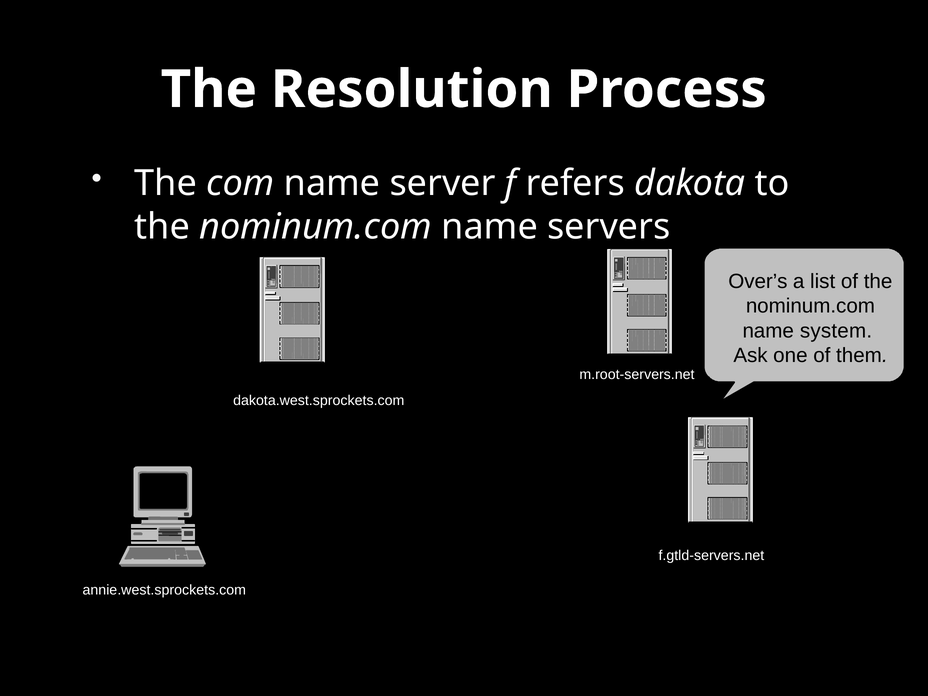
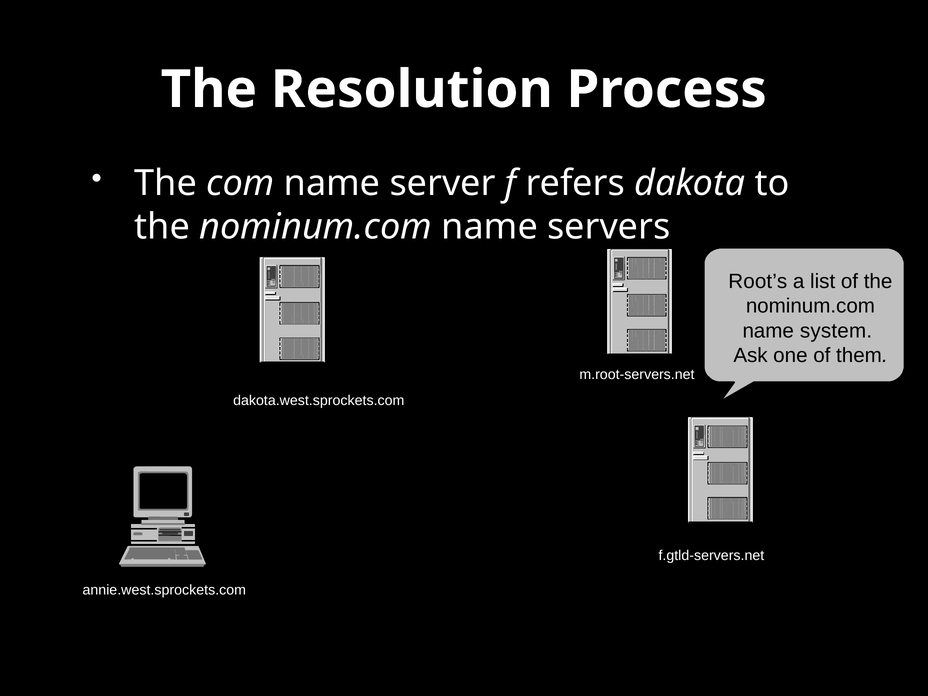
Over’s: Over’s -> Root’s (758, 281)
